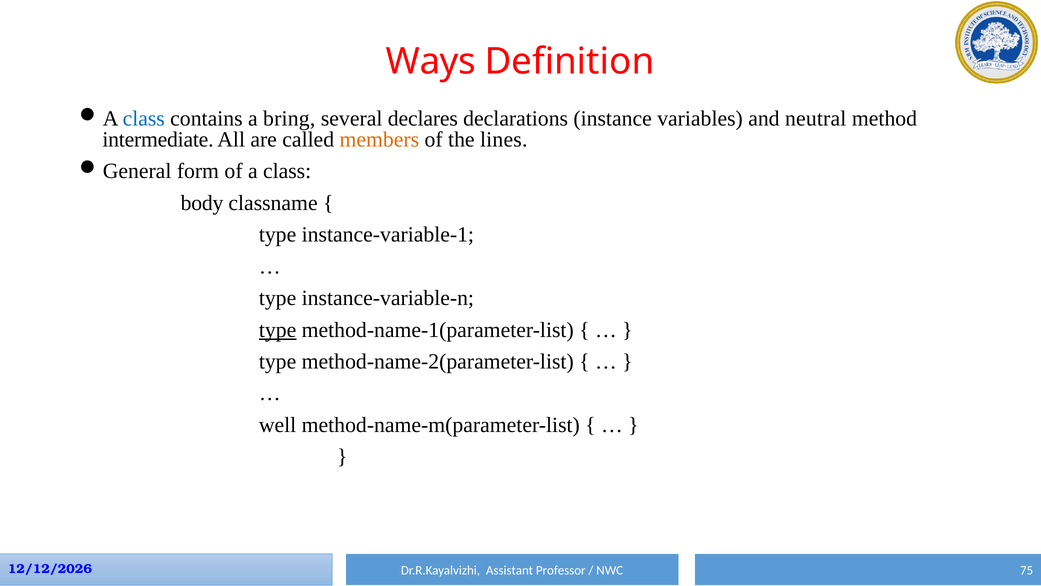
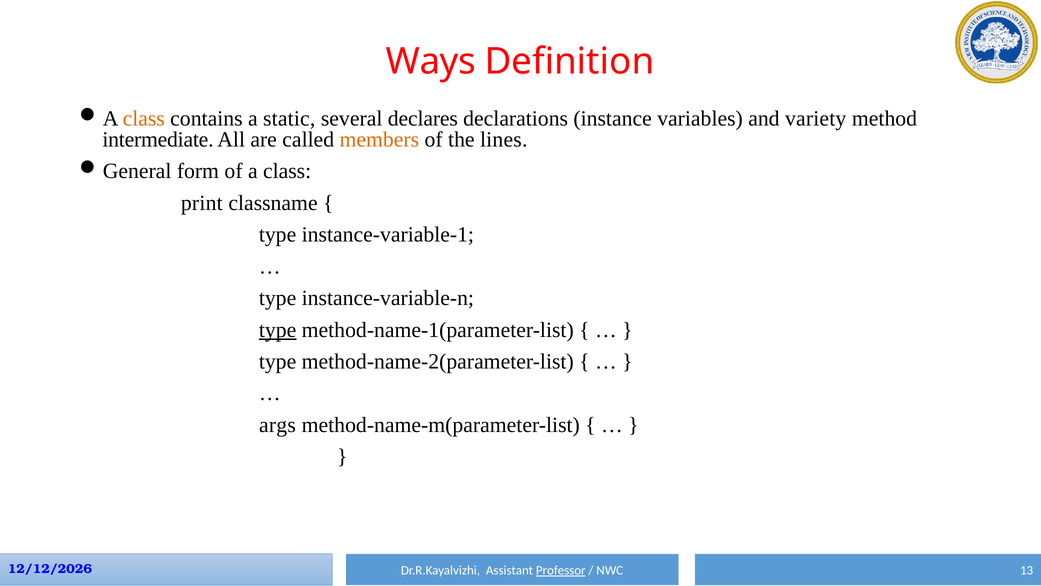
class colour: blue -> orange (144, 119)
bring: bring -> static (289, 119)
neutral: neutral -> variety (816, 119)
body: body -> print (202, 203)
well: well -> args (277, 425)
75: 75 -> 13 (1027, 570)
Professor underline: none -> present (561, 570)
